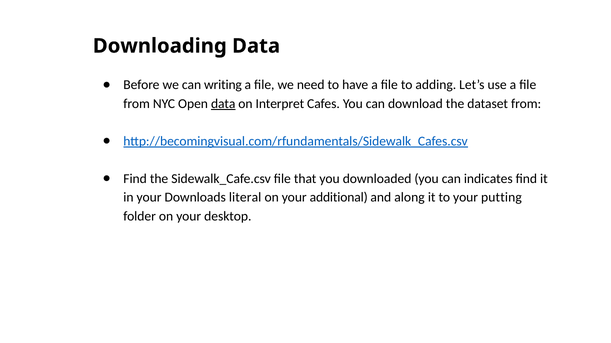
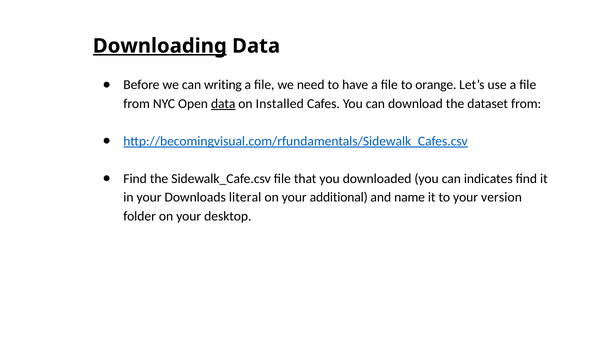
Downloading underline: none -> present (160, 46)
adding: adding -> orange (436, 85)
Interpret: Interpret -> Installed (280, 104)
along: along -> name (410, 198)
putting: putting -> version (501, 198)
